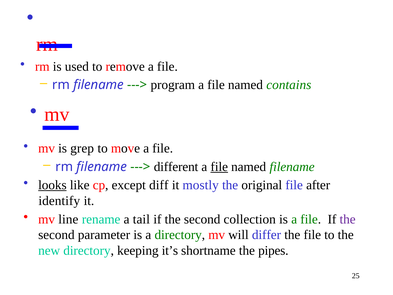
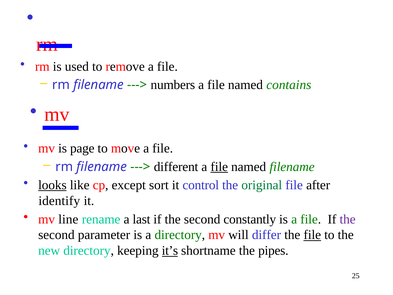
program: program -> numbers (173, 85)
grep: grep -> page (82, 148)
diff: diff -> sort (159, 185)
mostly: mostly -> control (201, 185)
original colour: black -> green (262, 185)
tail: tail -> last (141, 219)
collection: collection -> constantly (250, 219)
file underline: none -> present (312, 235)
it’s underline: none -> present (170, 250)
